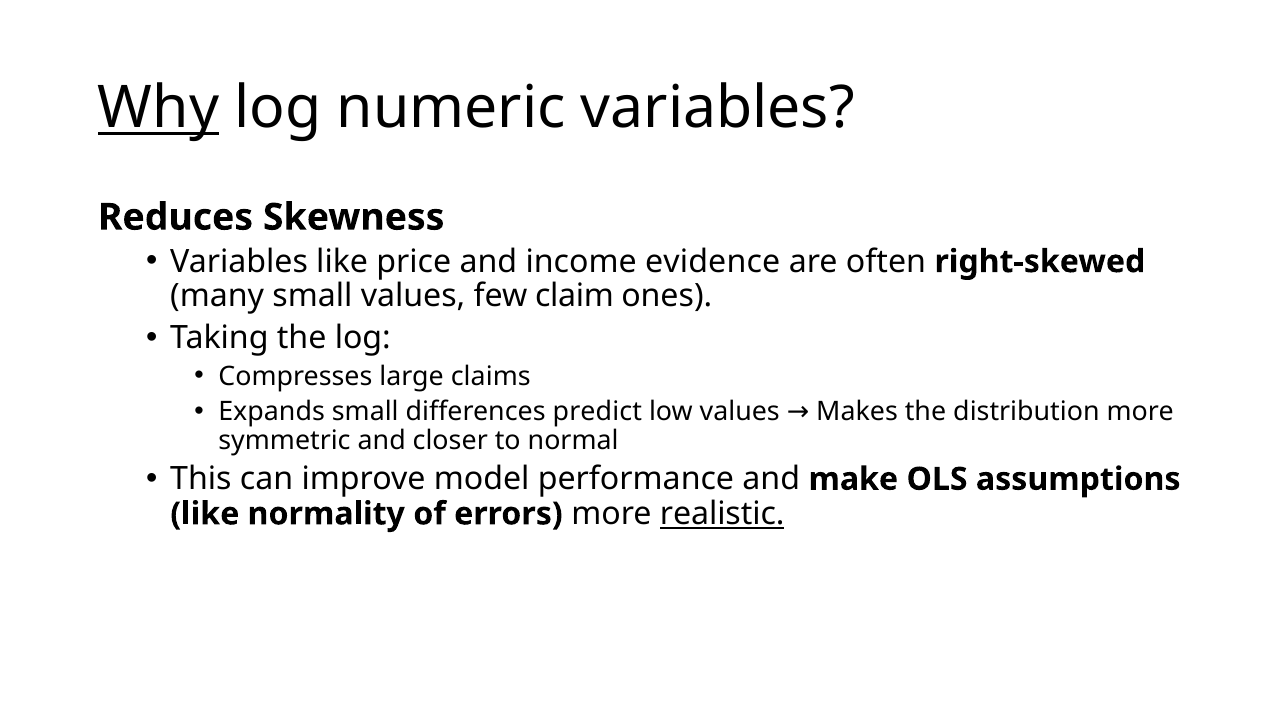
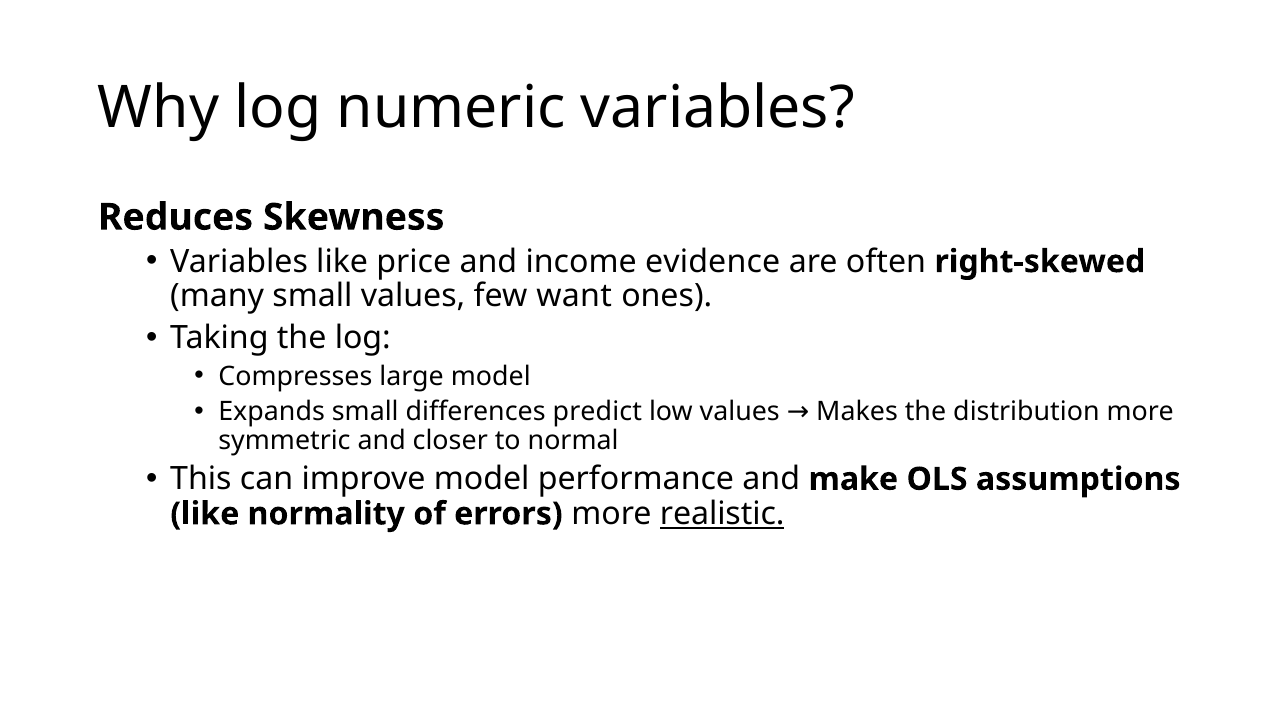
Why underline: present -> none (159, 108)
claim: claim -> want (574, 296)
large claims: claims -> model (491, 376)
